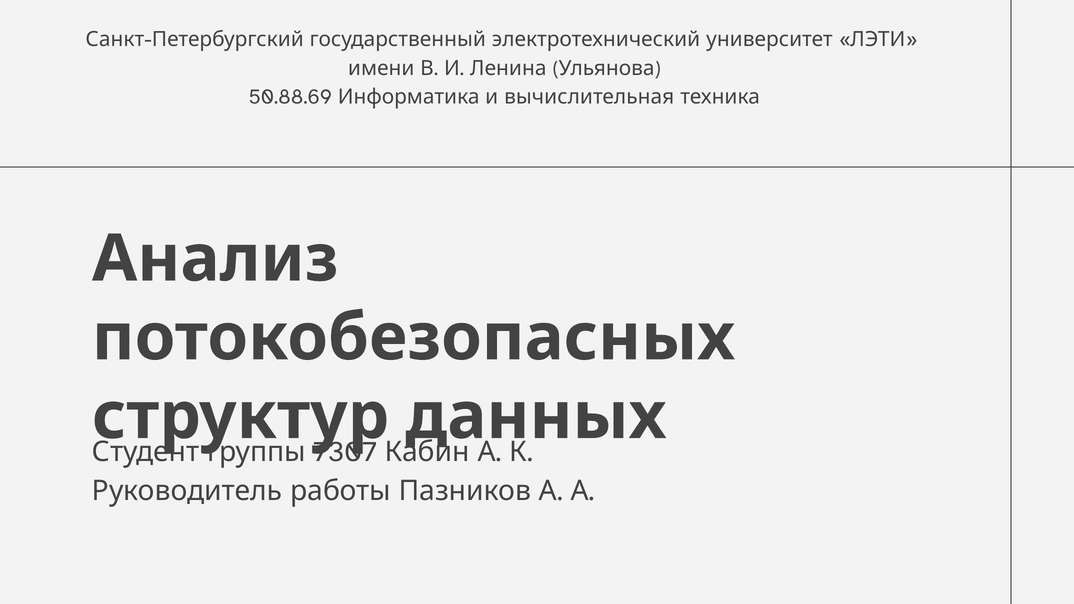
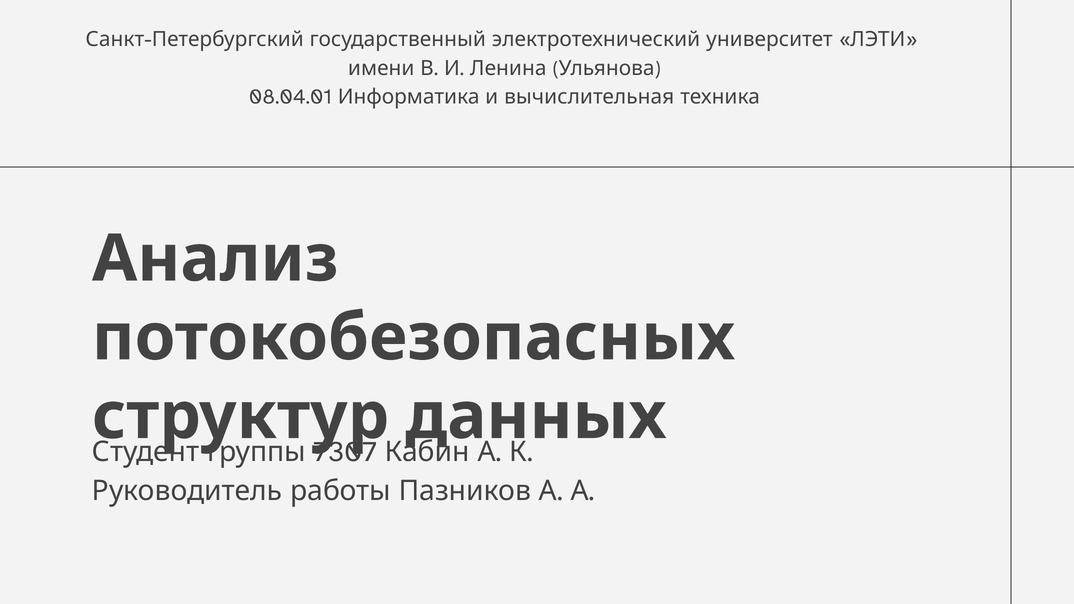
50.88.69: 50.88.69 -> 08.04.01 (290, 97)
